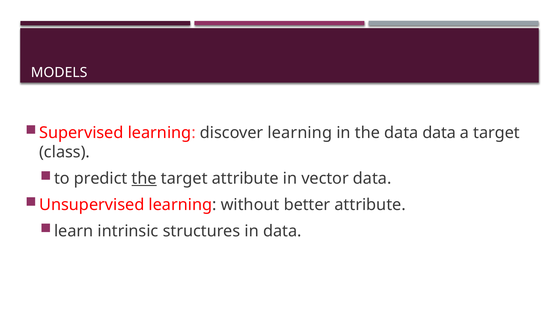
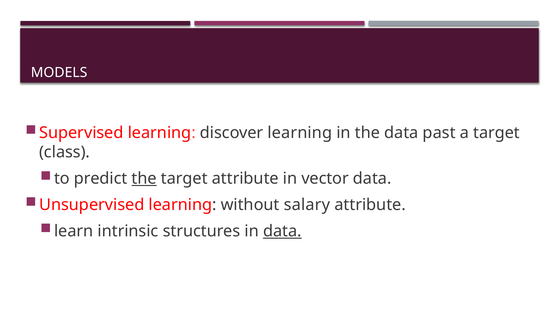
data data: data -> past (439, 133)
better: better -> salary (307, 205)
data underline: none -> present (282, 232)
